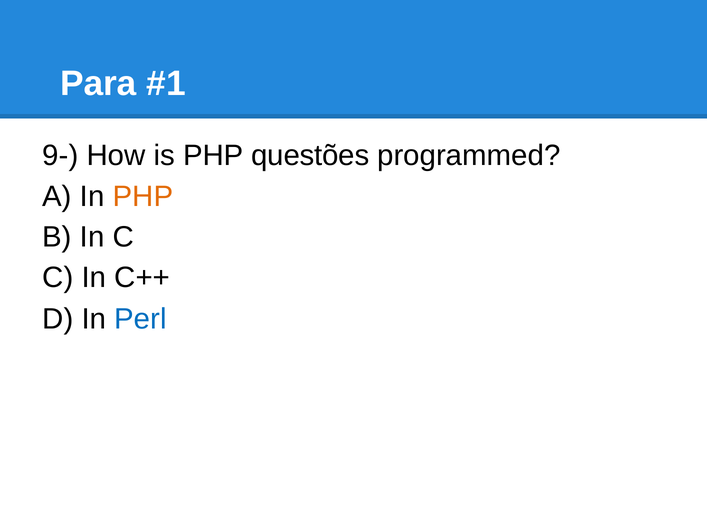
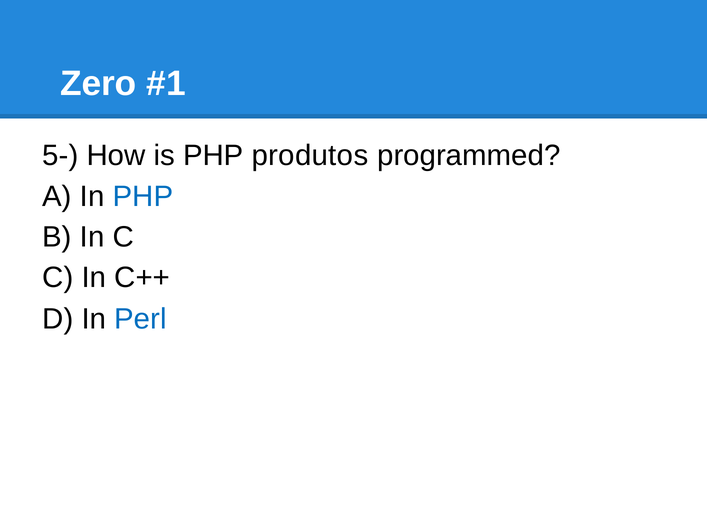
Para: Para -> Zero (98, 84)
9-: 9- -> 5- (60, 156)
questões: questões -> produtos (310, 156)
PHP colour: orange -> blue (143, 196)
